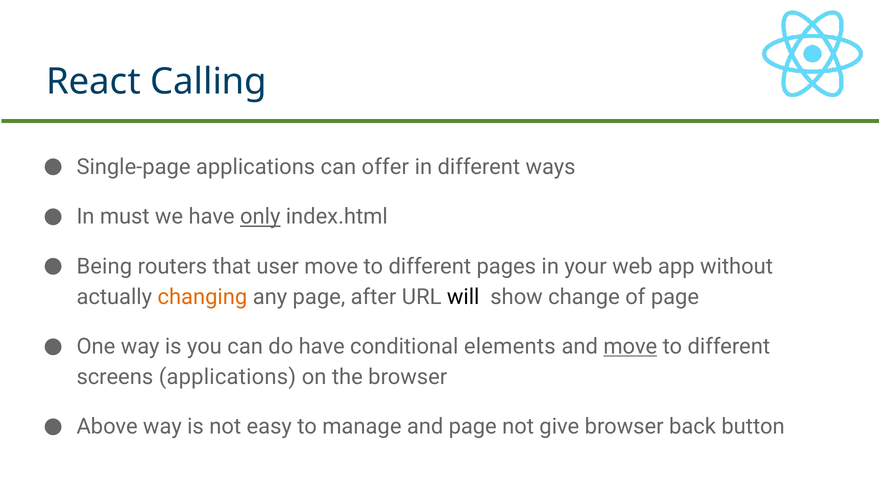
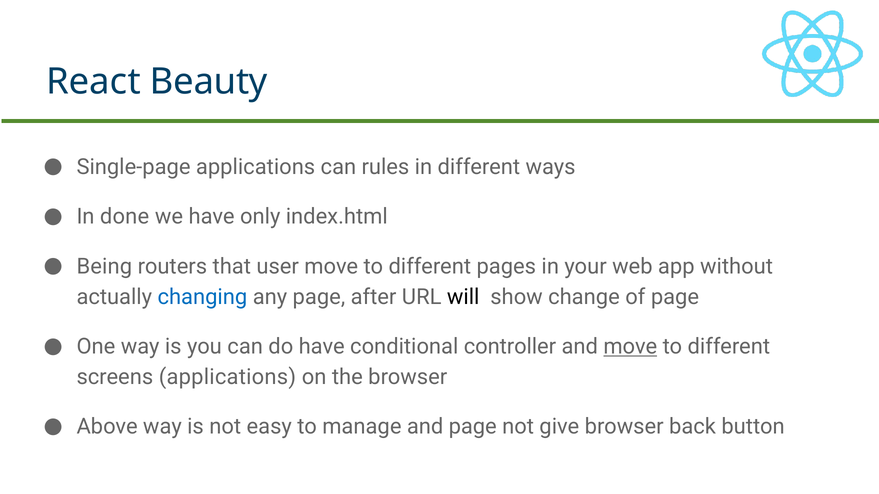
Calling: Calling -> Beauty (209, 82)
offer: offer -> rules (385, 167)
must: must -> done (125, 217)
only underline: present -> none (260, 217)
changing colour: orange -> blue (202, 297)
elements: elements -> controller (510, 347)
